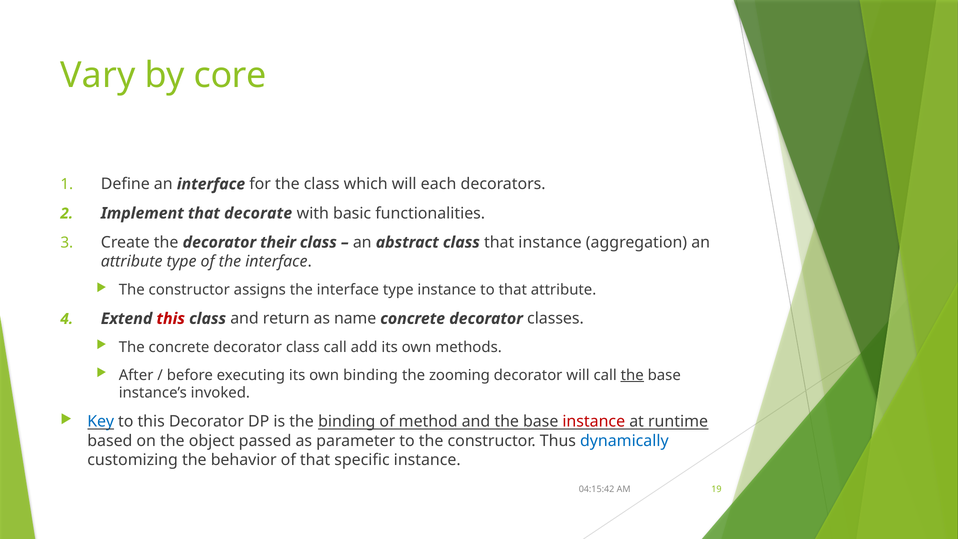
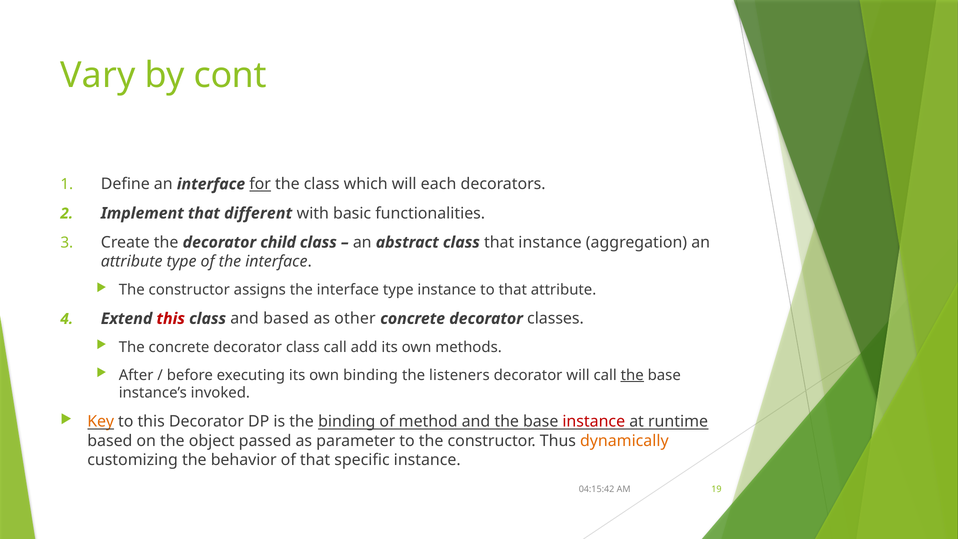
core: core -> cont (230, 76)
for underline: none -> present (260, 184)
decorate: decorate -> different (258, 213)
their: their -> child (278, 242)
and return: return -> based (286, 319)
name: name -> other (355, 319)
zooming: zooming -> listeners (459, 375)
Key colour: blue -> orange (101, 422)
dynamically colour: blue -> orange (624, 441)
